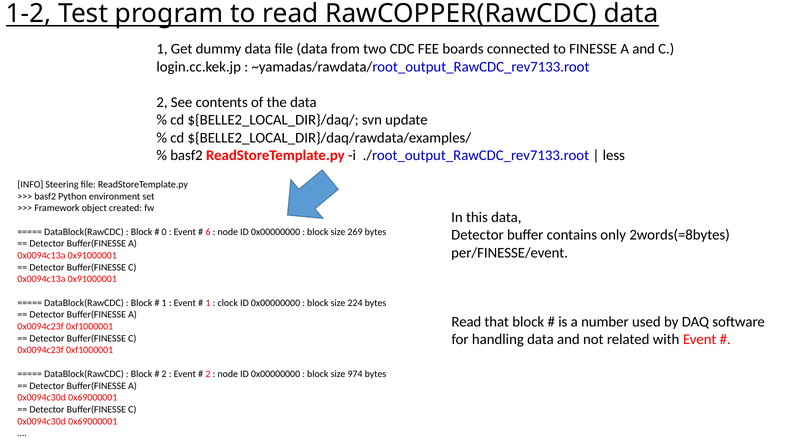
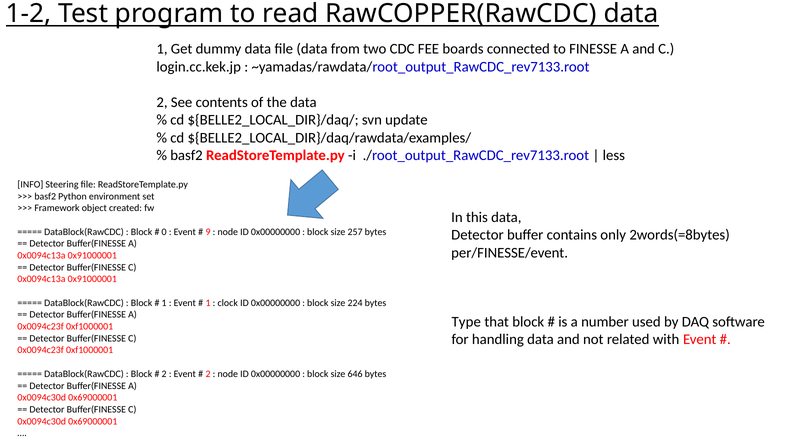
6: 6 -> 9 (208, 232)
269: 269 -> 257 (355, 232)
Read: Read -> Type (466, 322)
974: 974 -> 646 (355, 374)
